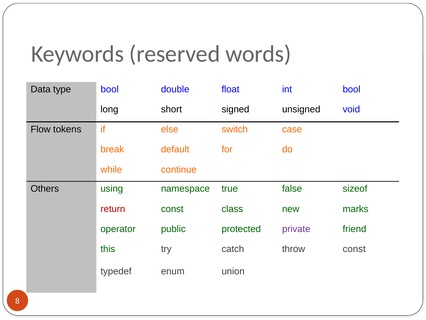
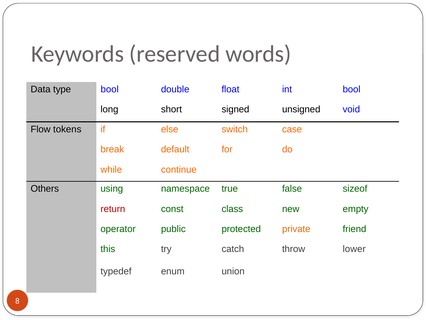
marks: marks -> empty (356, 209)
private colour: purple -> orange (296, 229)
throw const: const -> lower (354, 249)
